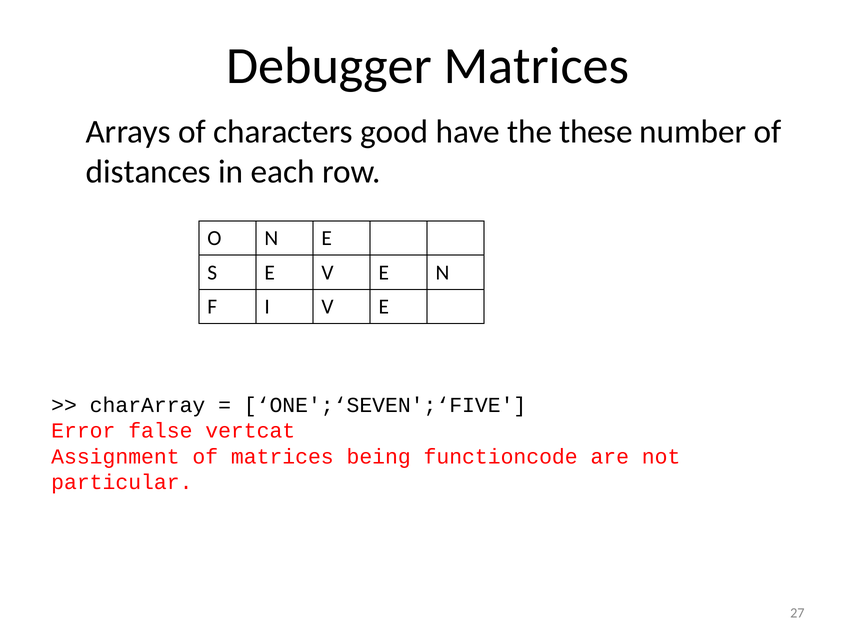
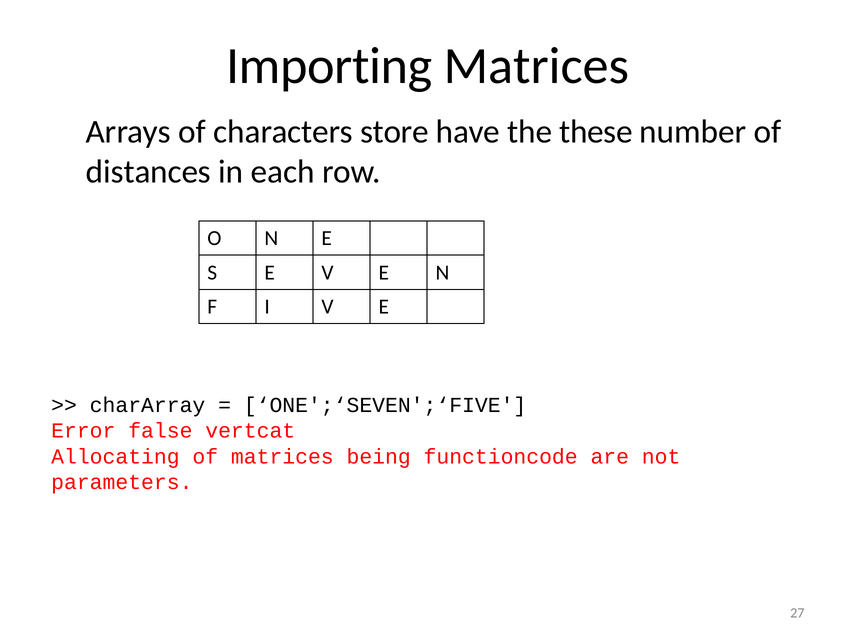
Debugger: Debugger -> Importing (329, 66)
good: good -> store (394, 132)
Assignment: Assignment -> Allocating (115, 456)
particular: particular -> parameters (122, 482)
